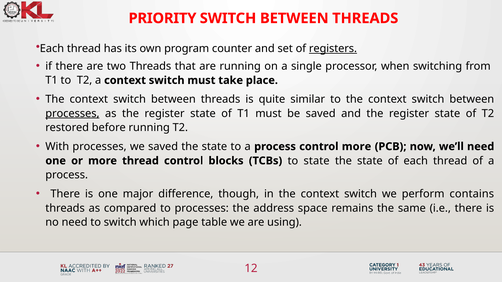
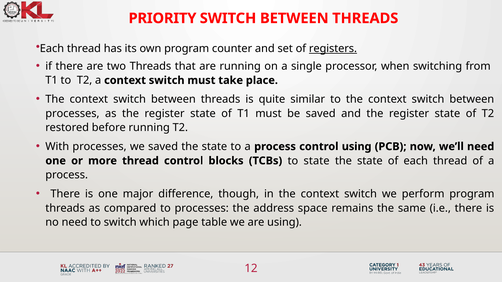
processes underline: present -> none (72, 114)
control more: more -> using (357, 147)
perform contains: contains -> program (472, 194)
